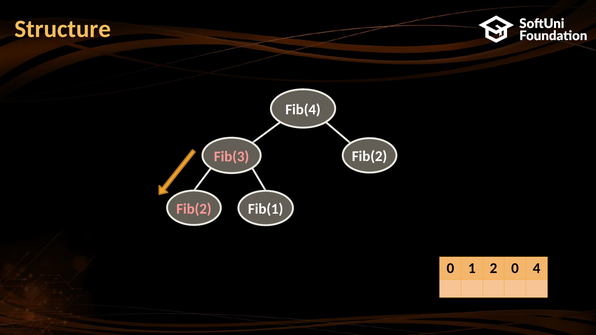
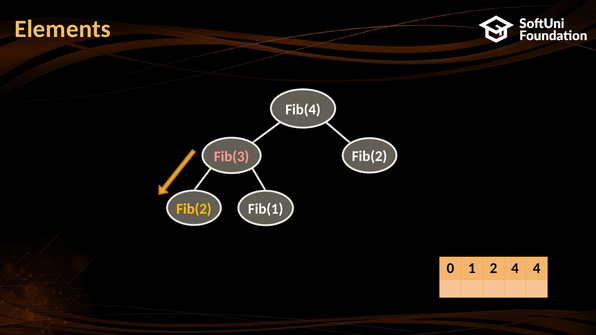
Structure: Structure -> Elements (63, 29)
Fib(2 colour: pink -> yellow (194, 209)
2 0: 0 -> 4 (515, 269)
